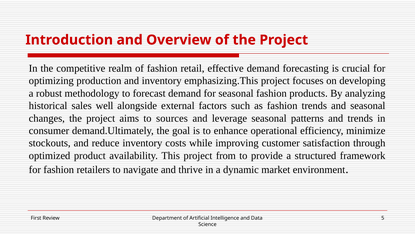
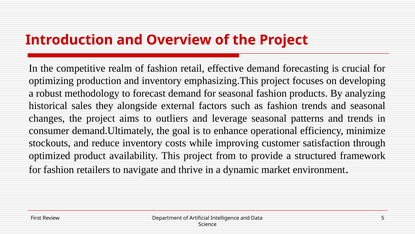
well: well -> they (105, 106)
sources: sources -> outliers (172, 118)
